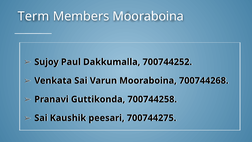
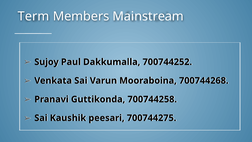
Members Mooraboina: Mooraboina -> Mainstream (148, 16)
